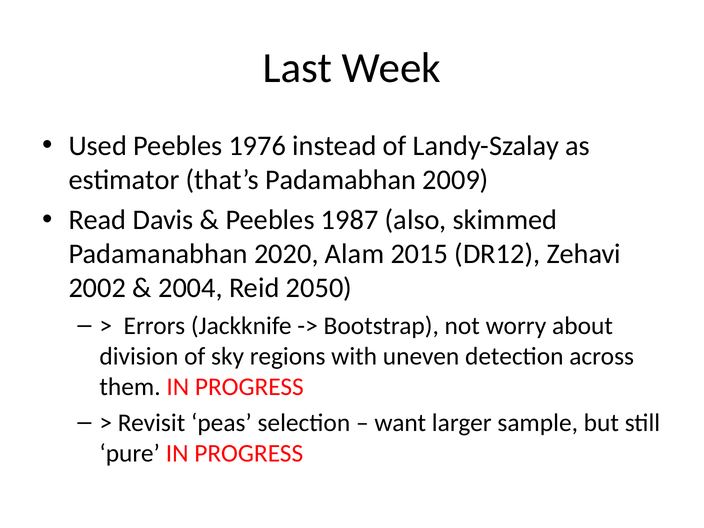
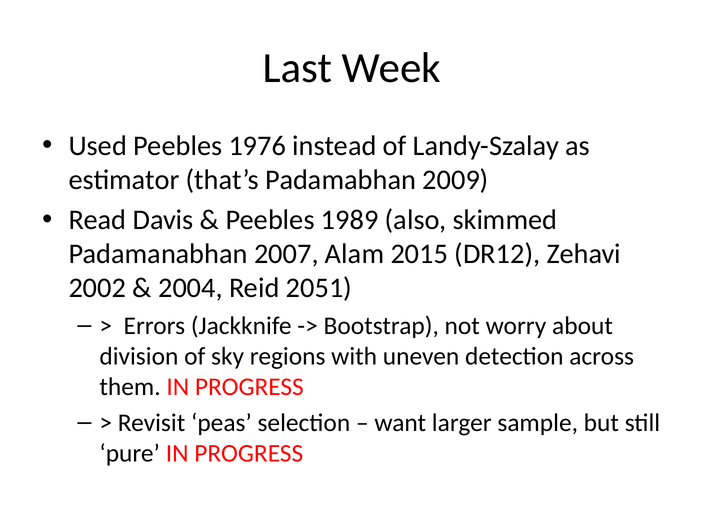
1987: 1987 -> 1989 (350, 220)
2020: 2020 -> 2007 (286, 254)
2050: 2050 -> 2051 (319, 288)
